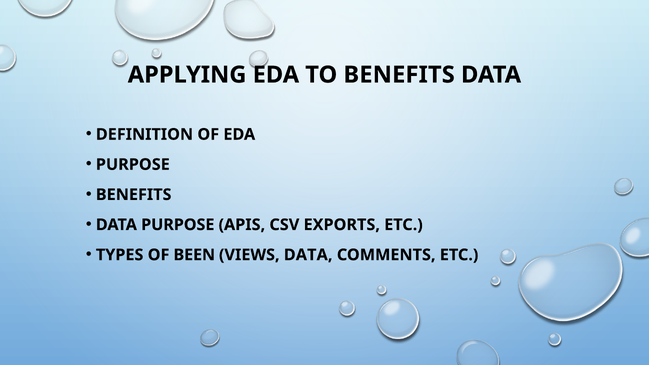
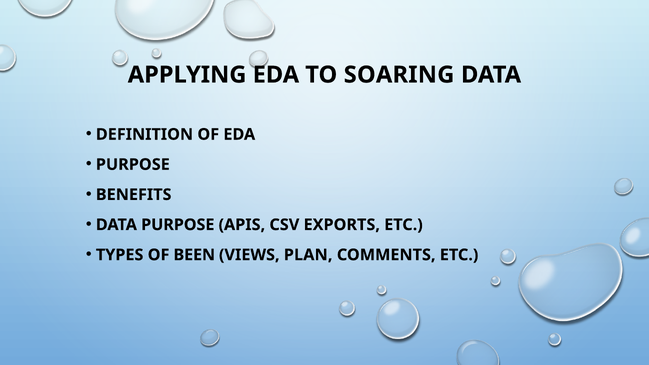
TO BENEFITS: BENEFITS -> SOARING (399, 75)
VIEWS DATA: DATA -> PLAN (308, 255)
